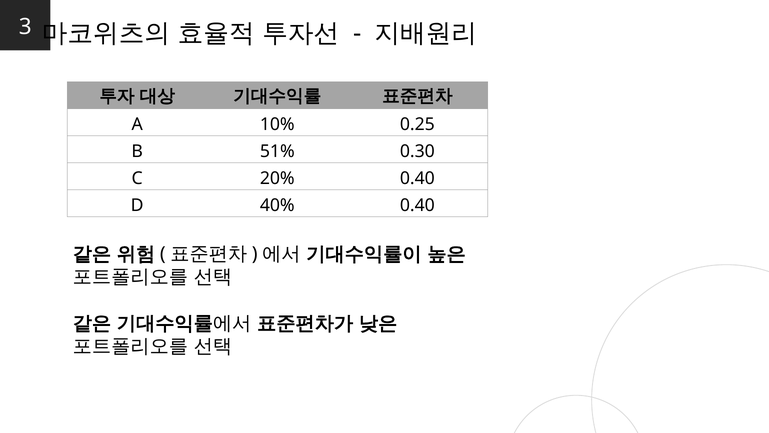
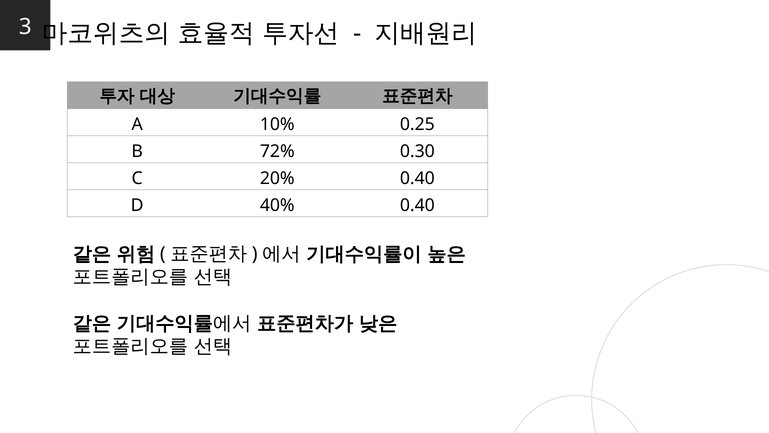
51%: 51% -> 72% (277, 151)
